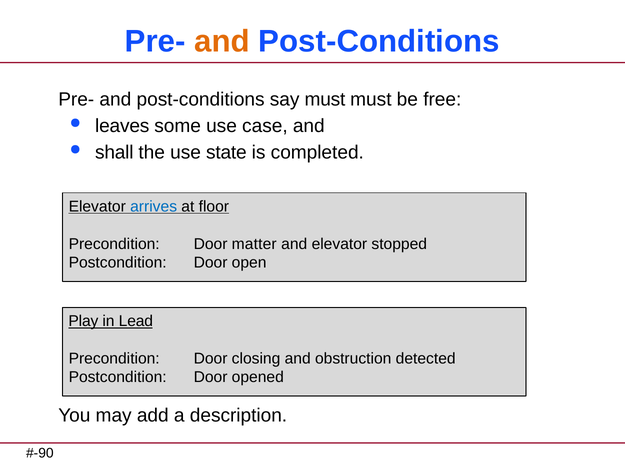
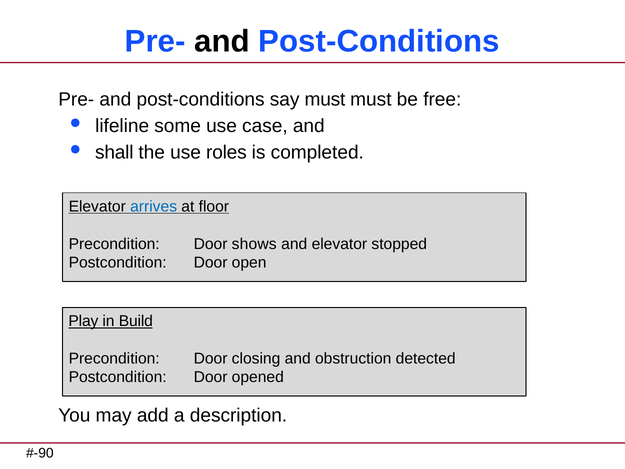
and colour: orange -> black (222, 41)
leaves: leaves -> lifeline (122, 126)
state: state -> roles (226, 153)
matter: matter -> shows (254, 244)
Lead: Lead -> Build (136, 321)
